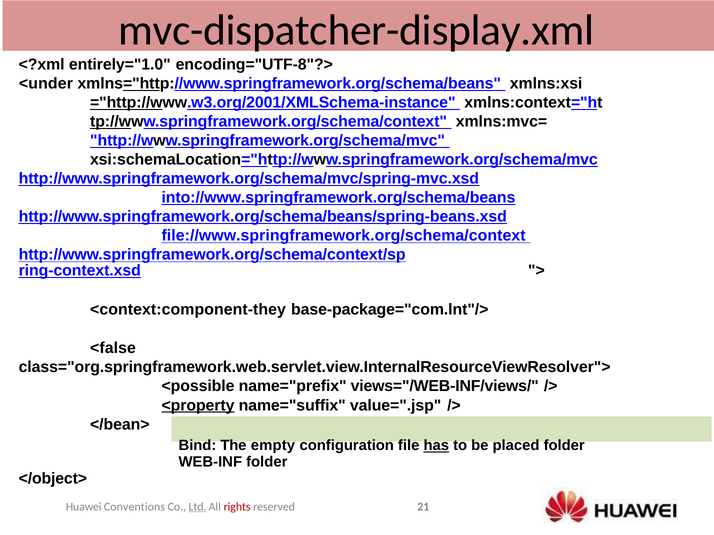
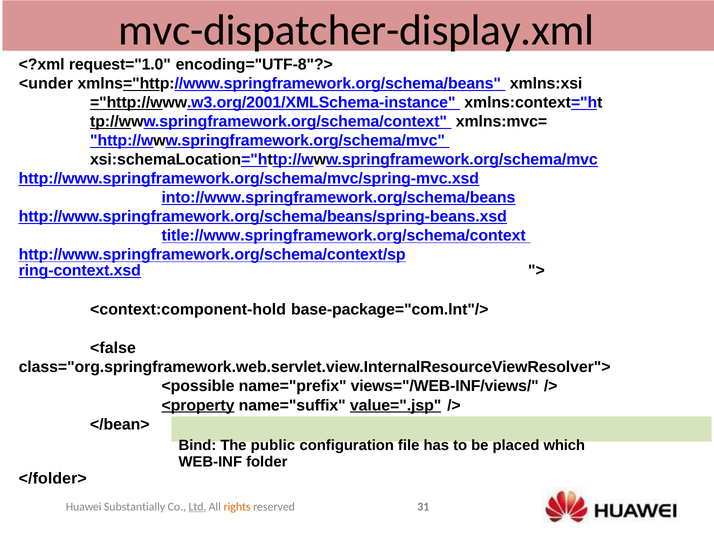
entirely="1.0: entirely="1.0 -> request="1.0 (120, 65)
file://www.springframework.org/schema/context: file://www.springframework.org/schema/context -> title://www.springframework.org/schema/context (344, 236)
<context:component-they: <context:component-they -> <context:component-hold (188, 310)
value=".jsp underline: none -> present (396, 406)
empty: empty -> public (273, 446)
has underline: present -> none (436, 446)
placed folder: folder -> which (564, 446)
</object>: </object> -> </folder> (53, 479)
Conventions: Conventions -> Substantially (135, 507)
rights colour: red -> orange (237, 507)
21: 21 -> 31 (423, 507)
